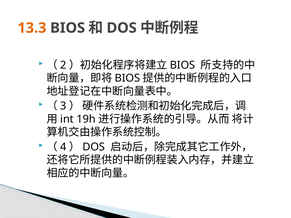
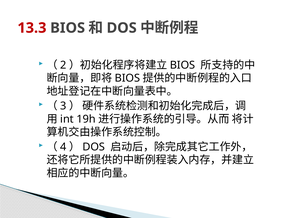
13.3 colour: orange -> red (32, 28)
